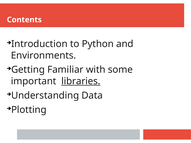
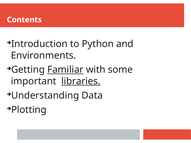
Familiar underline: none -> present (65, 70)
